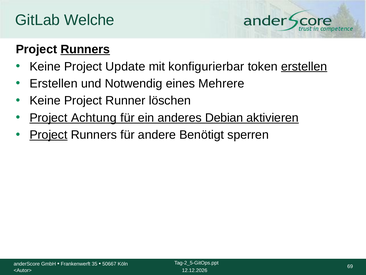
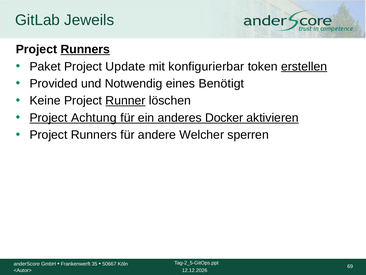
Welche: Welche -> Jeweils (89, 20)
Keine: Keine -> Paket (45, 66)
Erstellen: Erstellen -> Provided (54, 83)
Mehrere: Mehrere -> Benötigt (221, 83)
Runner underline: none -> present (125, 101)
Debian: Debian -> Docker (224, 118)
Project underline: present -> none (49, 135)
Benötigt: Benötigt -> Welcher (202, 135)
